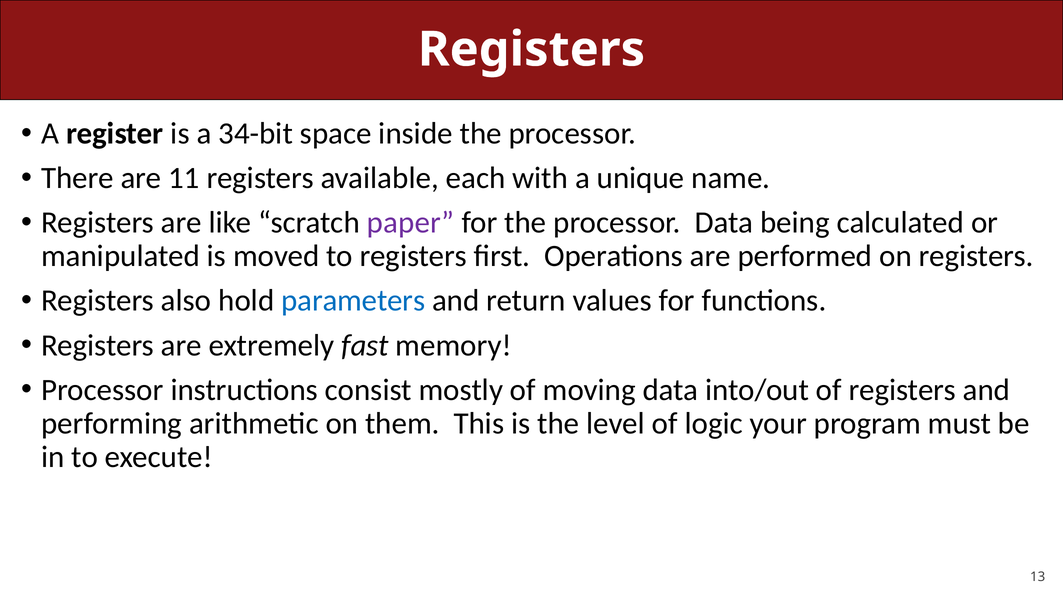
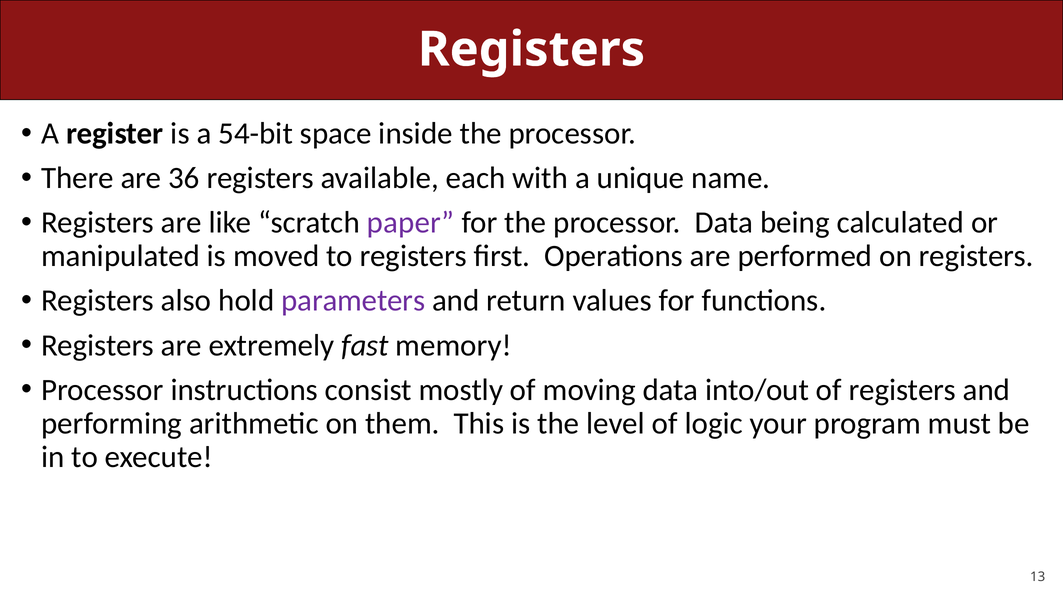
34-bit: 34-bit -> 54-bit (256, 133)
11: 11 -> 36 (184, 178)
parameters colour: blue -> purple (353, 301)
